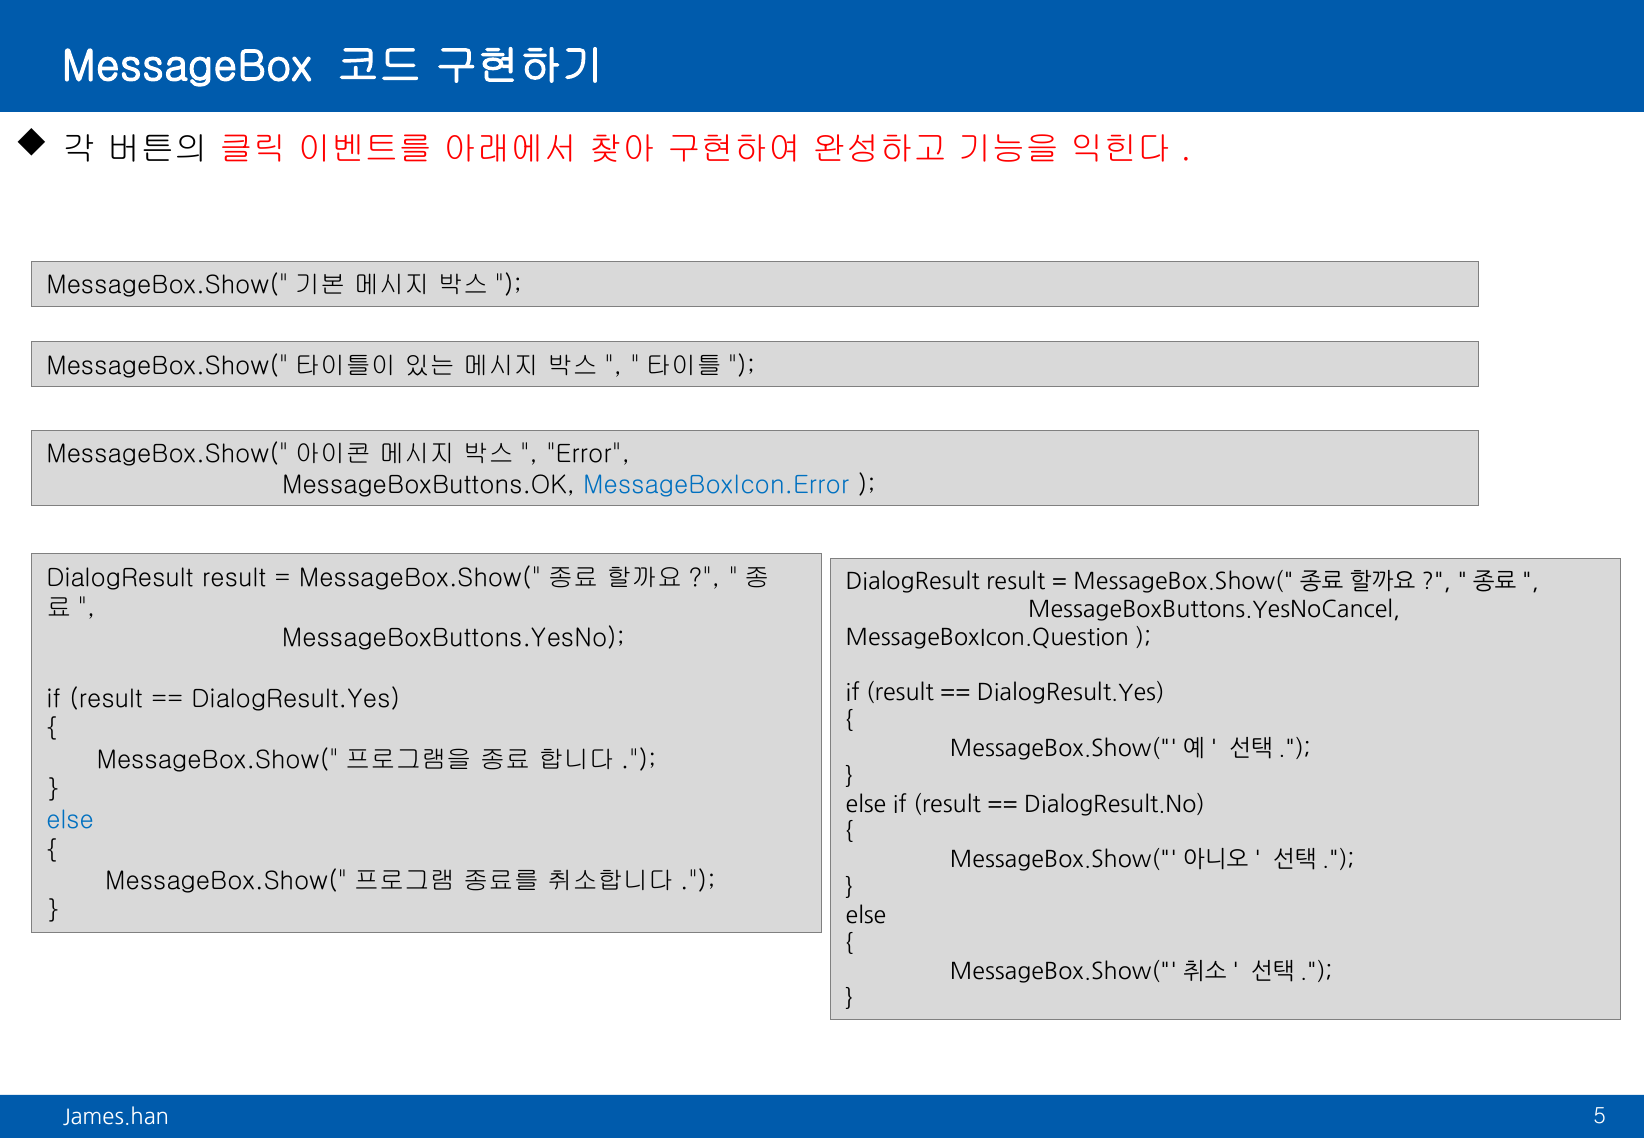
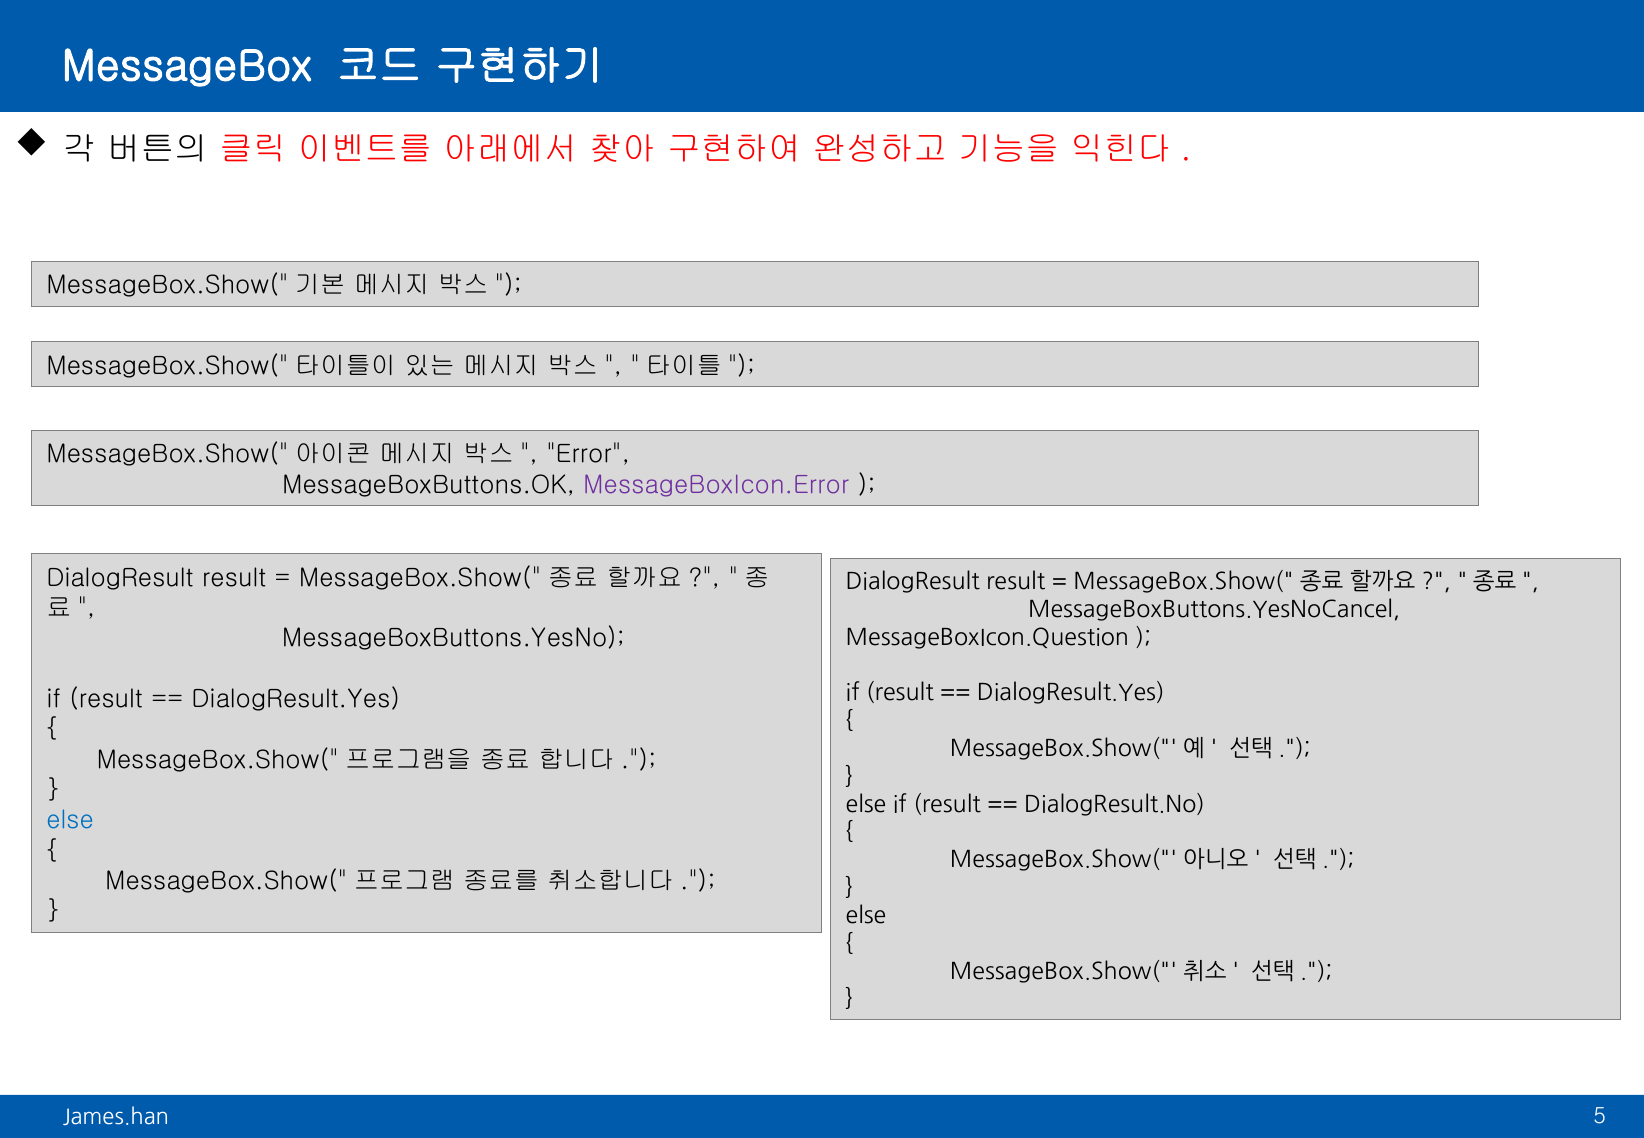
MessageBoxIcon.Error colour: blue -> purple (716, 485)
